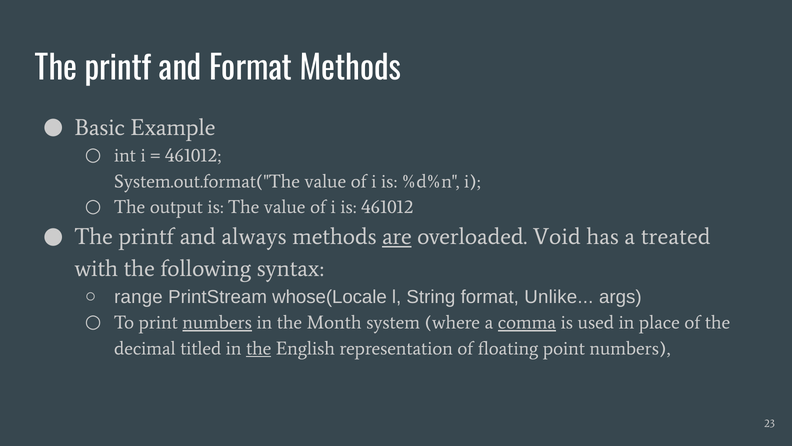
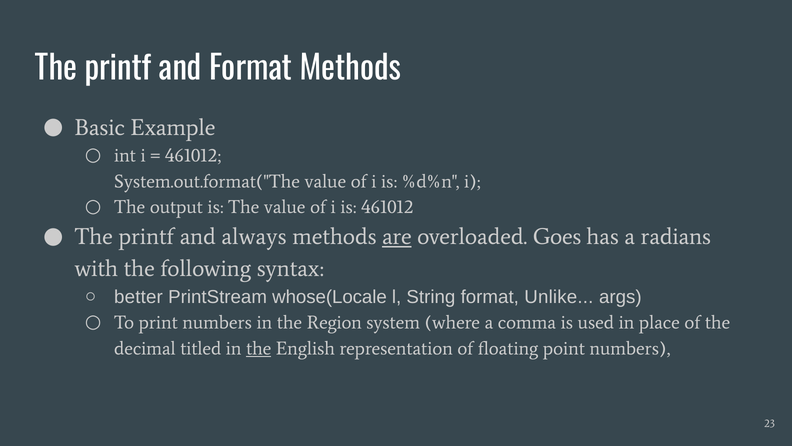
Void: Void -> Goes (557, 237)
treated: treated -> radians (676, 237)
range: range -> better (138, 297)
numbers underline: present -> none (217, 322)
Month: Month -> Region (334, 322)
comma underline: present -> none (527, 322)
